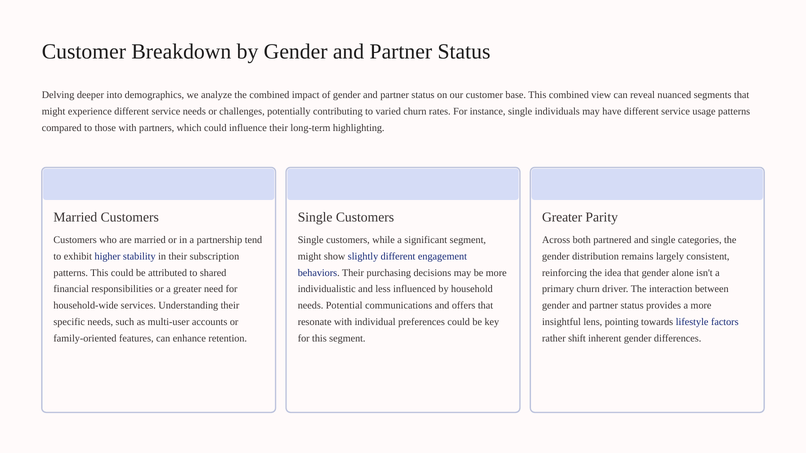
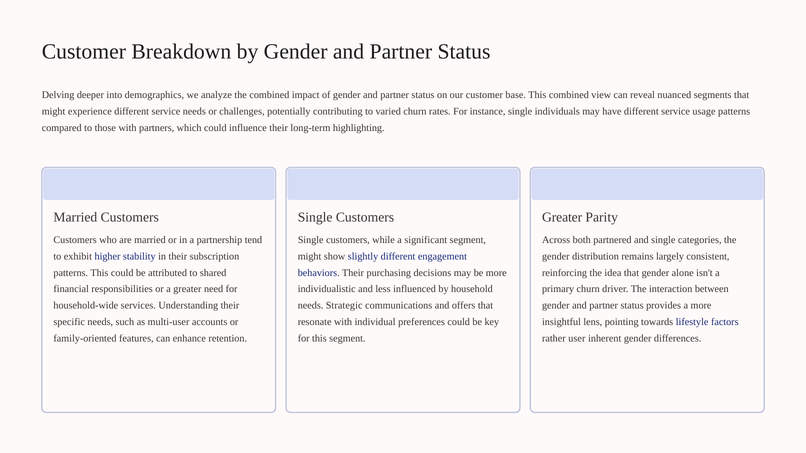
Potential: Potential -> Strategic (344, 306)
shift: shift -> user (577, 339)
